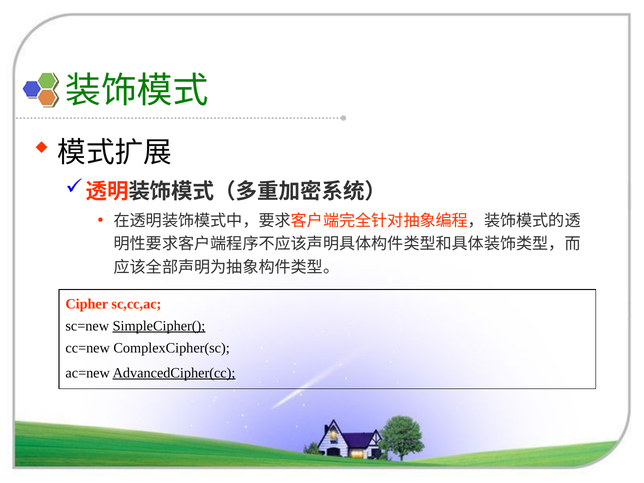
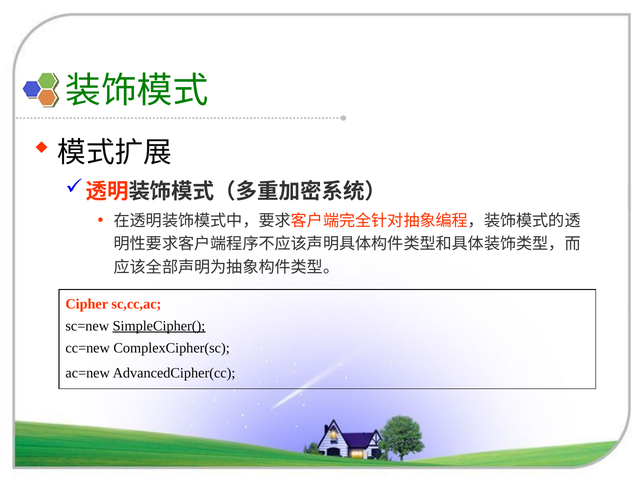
AdvancedCipher(cc underline: present -> none (174, 373)
